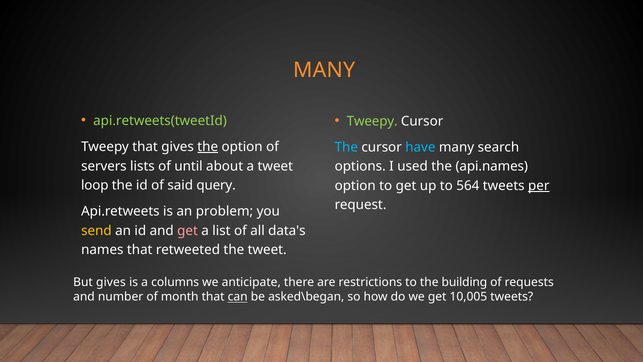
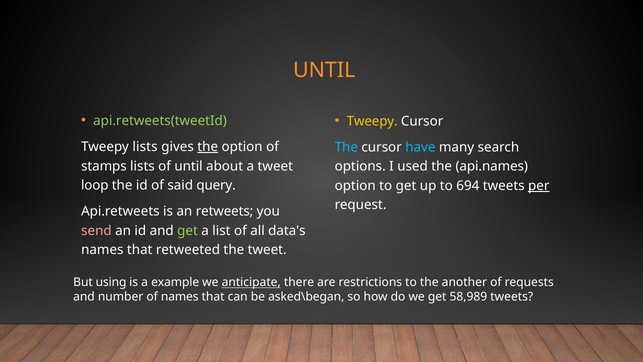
MANY: MANY -> UNTIL (324, 70)
Tweepy colour: light green -> yellow (372, 121)
Tweepy that: that -> lists (145, 147)
servers: servers -> stamps (104, 166)
564: 564 -> 694 (468, 186)
problem: problem -> retweets (225, 211)
send colour: yellow -> pink (96, 231)
get colour: pink -> light green (188, 231)
But gives: gives -> using (111, 282)
columns: columns -> example (175, 282)
anticipate underline: none -> present (251, 282)
building: building -> another (464, 282)
of month: month -> names (180, 297)
can underline: present -> none (238, 297)
10,005: 10,005 -> 58,989 (468, 297)
